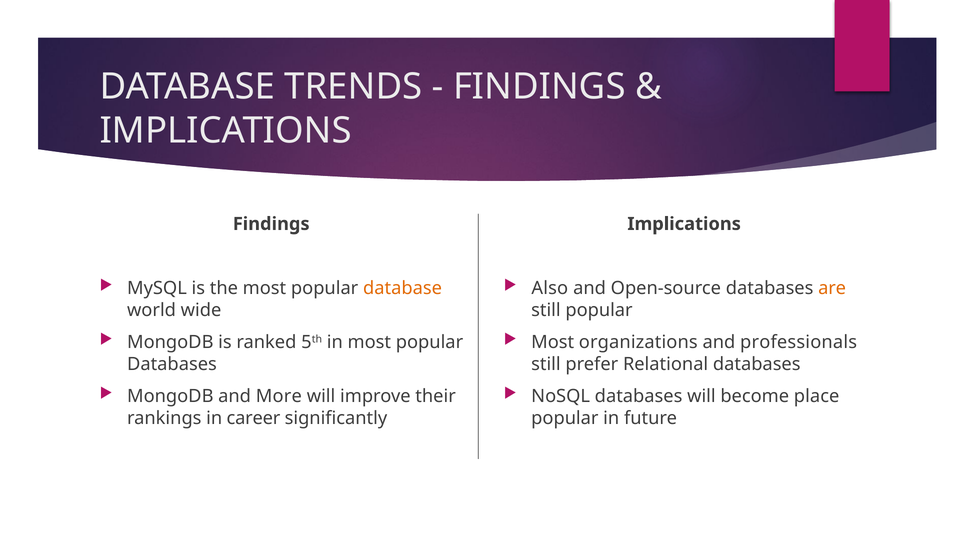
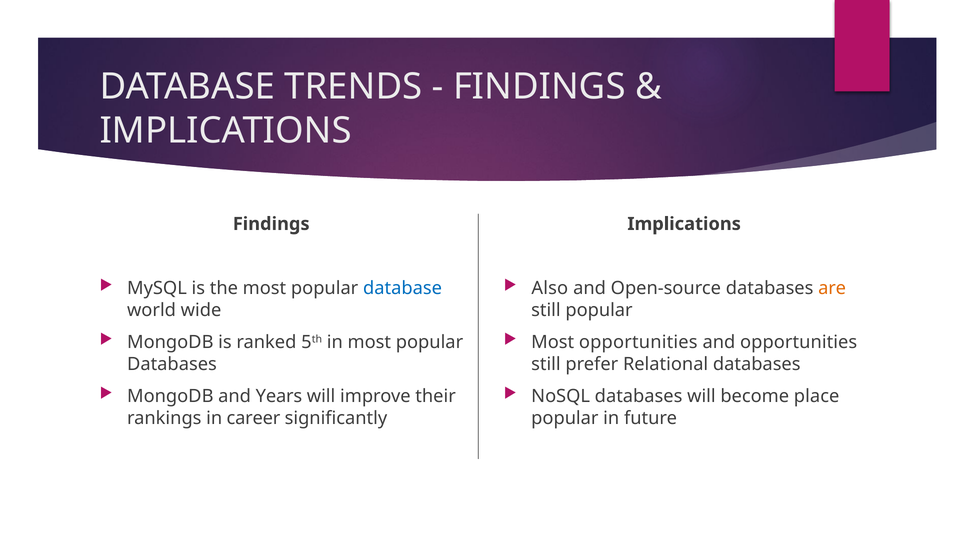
database colour: orange -> blue (402, 288)
Most organizations: organizations -> opportunities (638, 342)
and professionals: professionals -> opportunities (799, 342)
More: More -> Years (279, 396)
